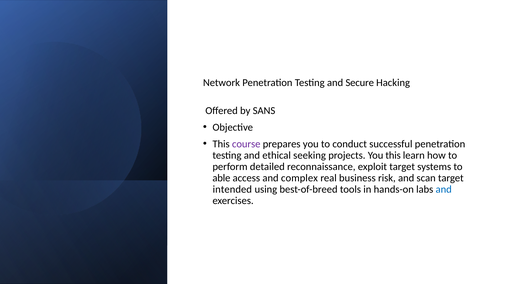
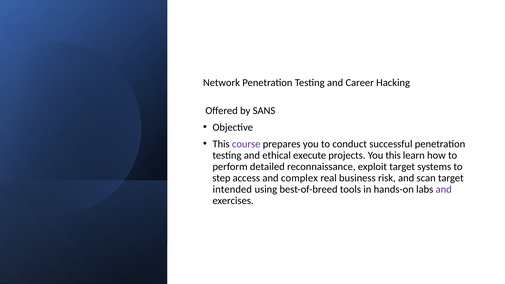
Secure: Secure -> Career (360, 83)
seeking: seeking -> execute (310, 155)
able: able -> step (221, 178)
and colour: blue -> purple (444, 189)
